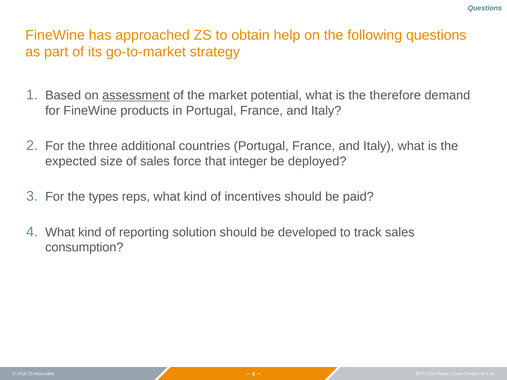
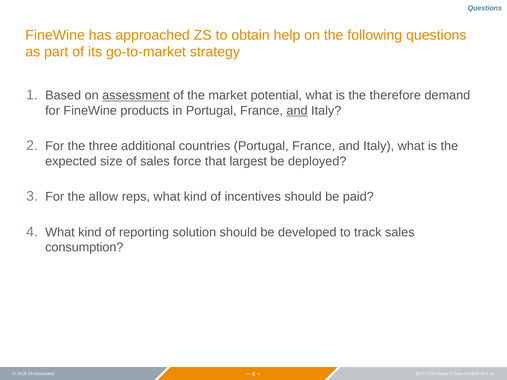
and underline: none -> present (297, 111)
integer: integer -> largest (248, 161)
types: types -> allow (103, 197)
